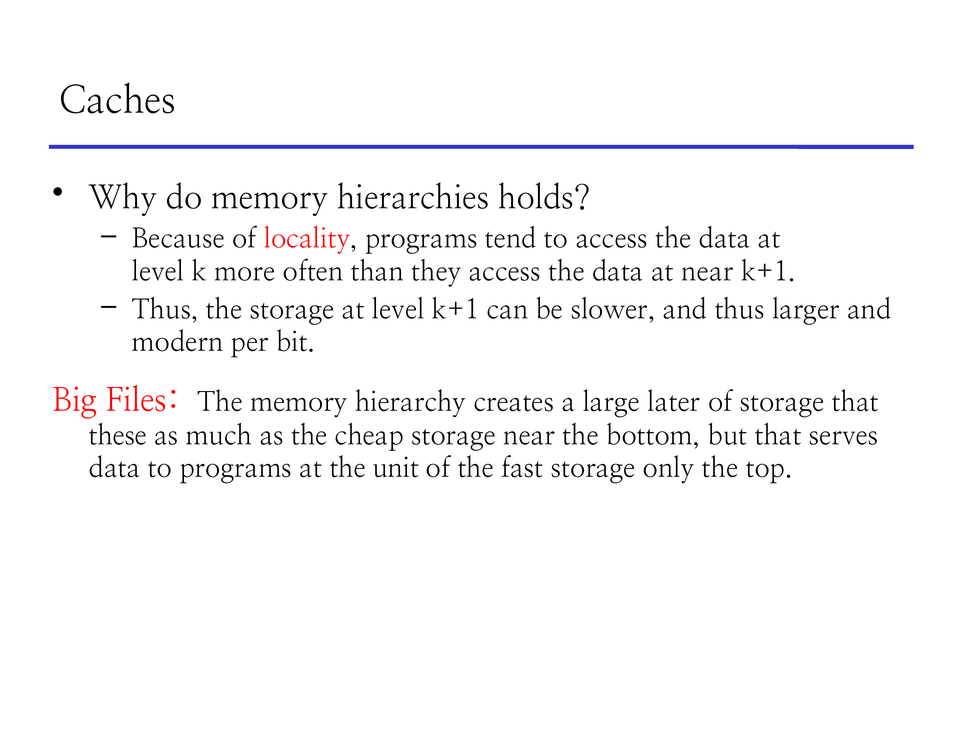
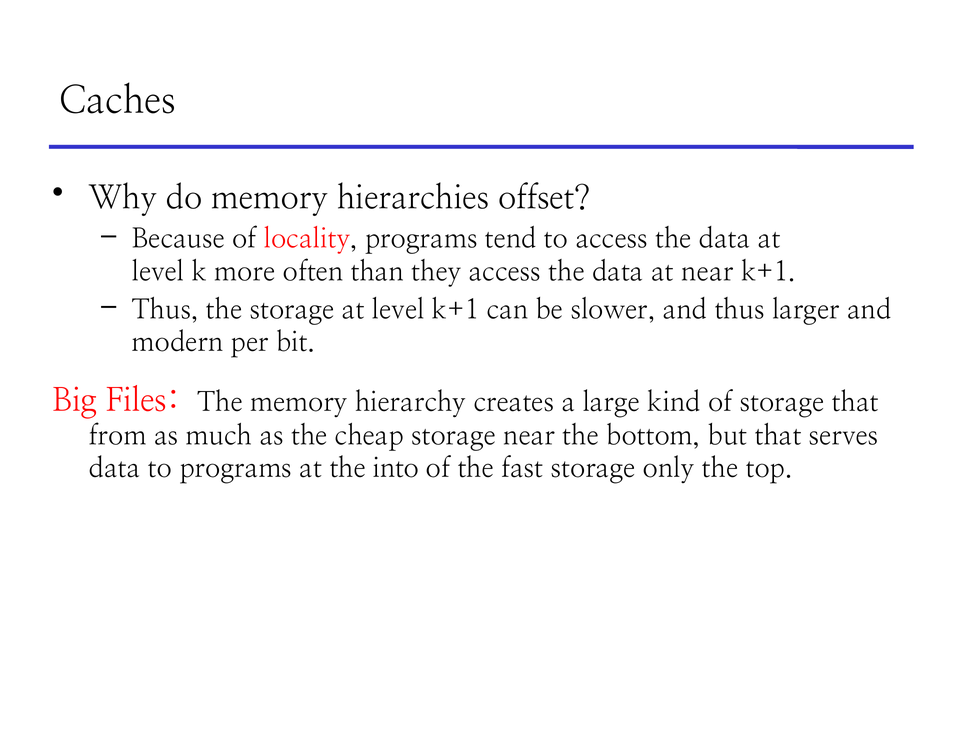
holds: holds -> offset (545, 198)
later: later -> kind (674, 402)
these: these -> from (118, 436)
unit: unit -> into (396, 469)
